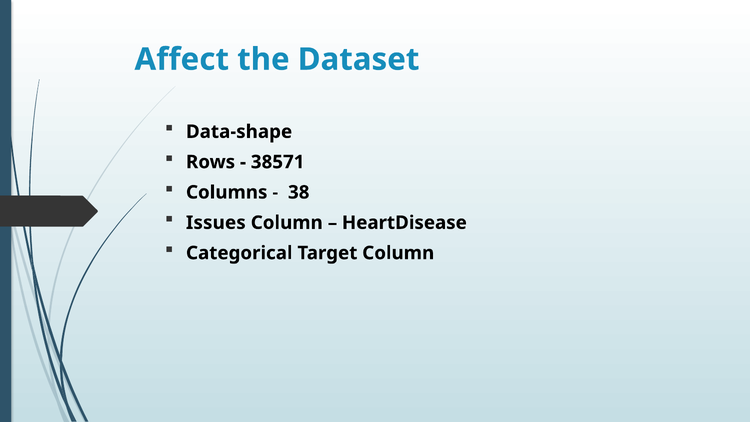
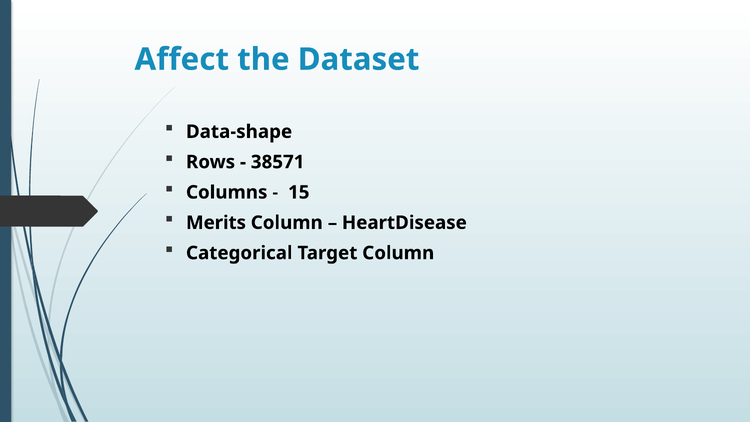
38: 38 -> 15 (299, 192)
Issues: Issues -> Merits (216, 223)
